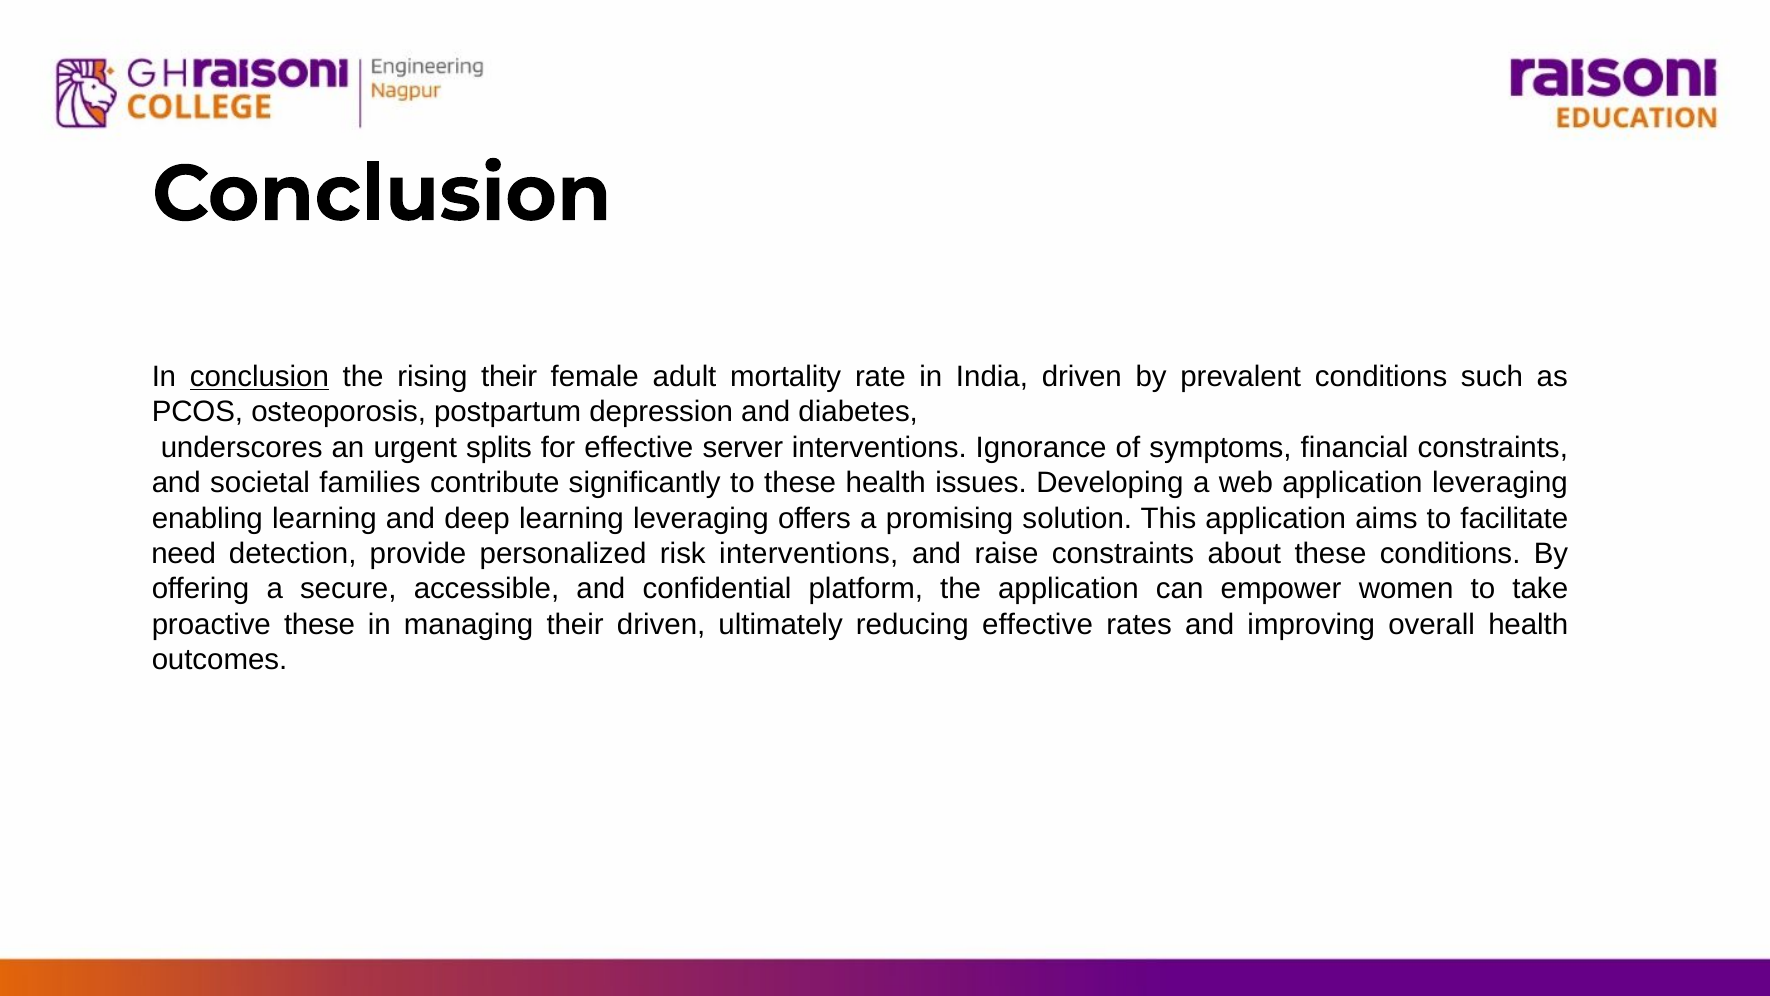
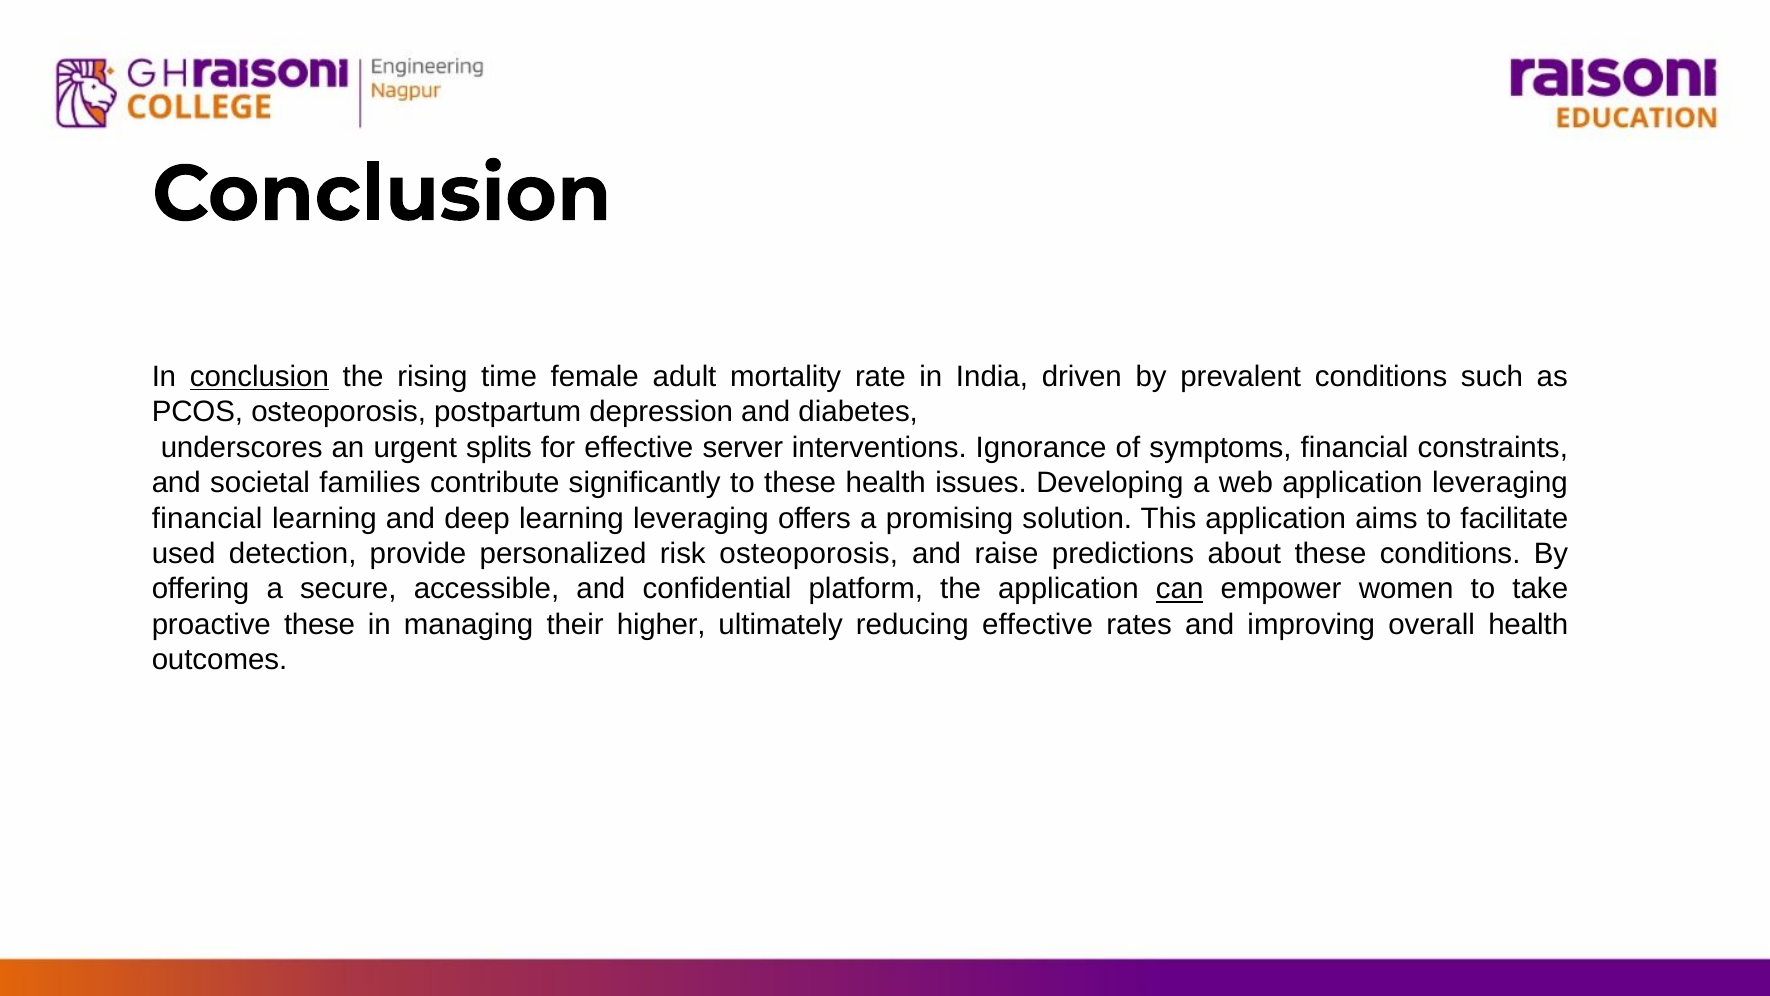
rising their: their -> time (509, 377)
enabling: enabling -> financial (207, 518)
need: need -> used (184, 554)
risk interventions: interventions -> osteoporosis (809, 554)
raise constraints: constraints -> predictions (1123, 554)
can underline: none -> present (1180, 589)
their driven: driven -> higher (661, 624)
